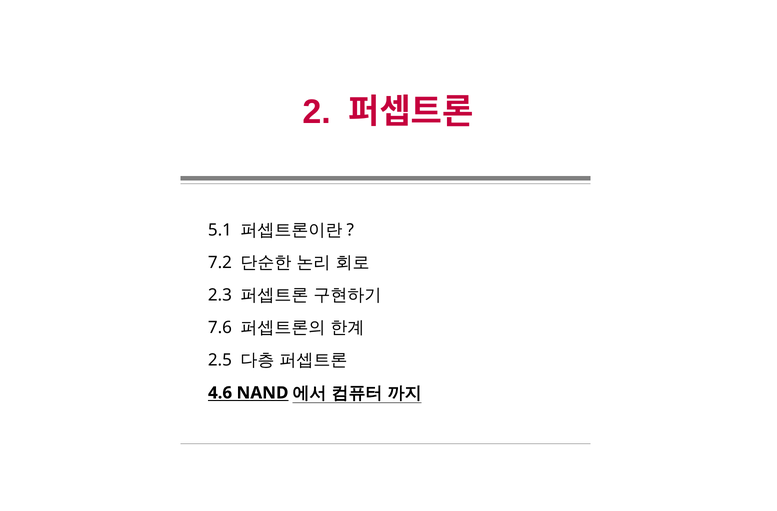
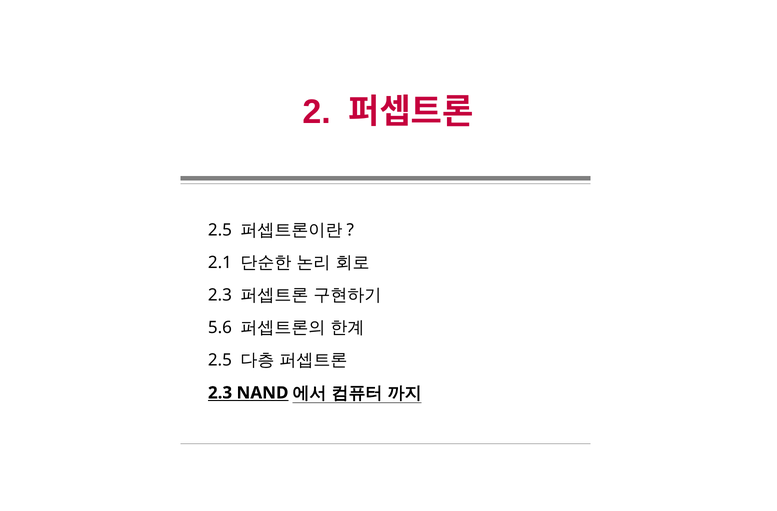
5.1: 5.1 -> 2.5 (220, 230)
7.2: 7.2 -> 2.1 (220, 262)
7.6: 7.6 -> 5.6 (220, 327)
4.6: 4.6 -> 2.3 (220, 392)
